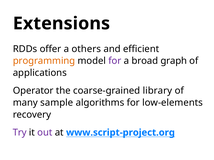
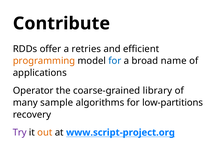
Extensions: Extensions -> Contribute (61, 24)
others: others -> retries (86, 49)
for colour: purple -> blue (115, 61)
graph: graph -> name (174, 61)
low-elements: low-elements -> low-partitions (173, 103)
out colour: purple -> orange (45, 133)
